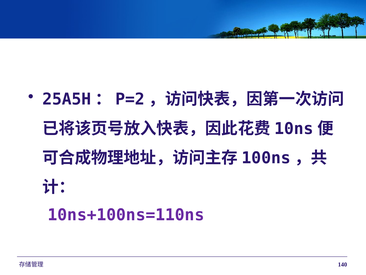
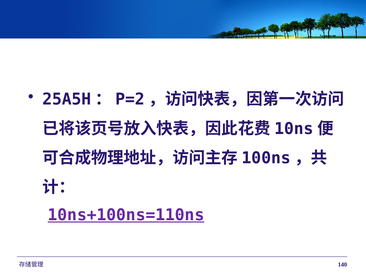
10ns+100ns=110ns underline: none -> present (126, 215)
